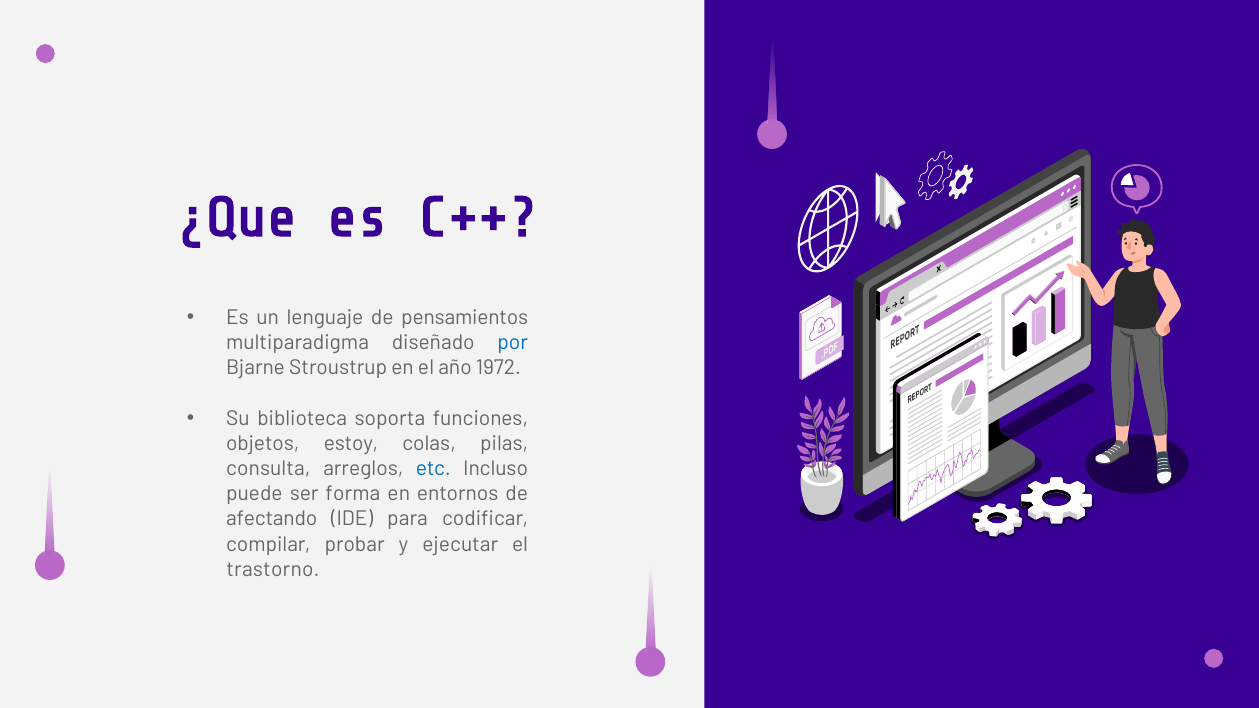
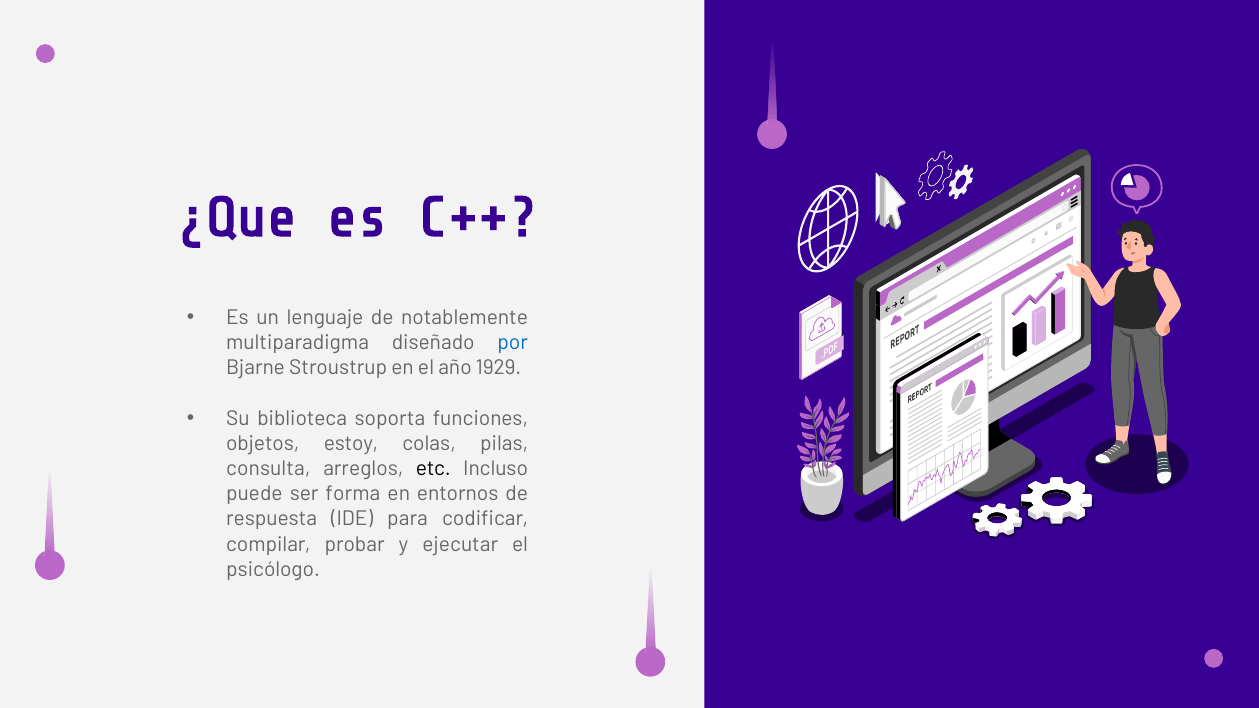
pensamientos: pensamientos -> notablemente (465, 318)
1972: 1972 -> 1929 (498, 368)
etc colour: blue -> black (433, 469)
afectando: afectando -> respuesta (272, 519)
trastorno: trastorno -> psicólogo (273, 569)
